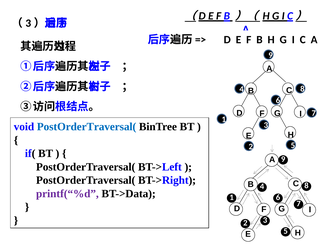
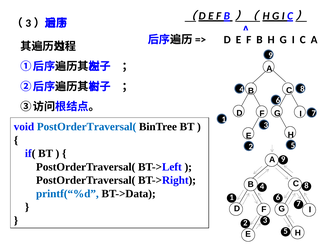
printf(“%d colour: purple -> blue (67, 193)
